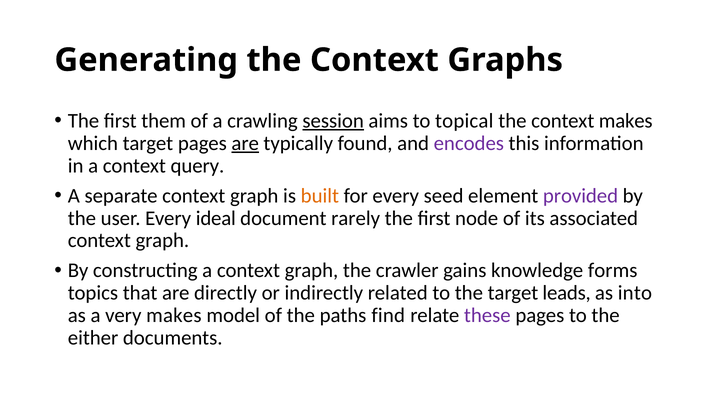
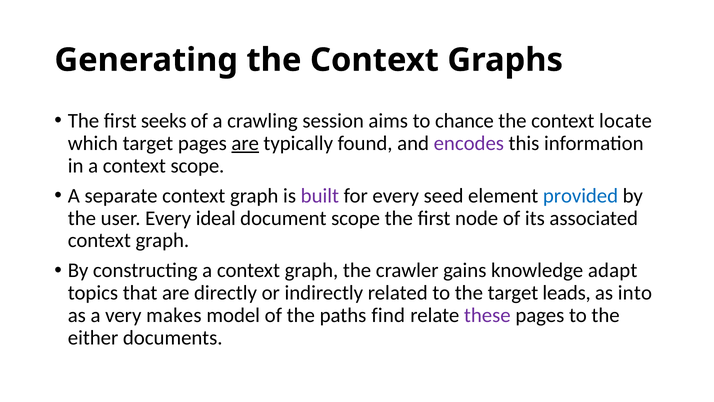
them: them -> seeks (164, 121)
session underline: present -> none (333, 121)
topical: topical -> chance (464, 121)
context makes: makes -> locate (626, 121)
context query: query -> scope (197, 166)
built colour: orange -> purple (320, 195)
provided colour: purple -> blue (581, 195)
document rarely: rarely -> scope (356, 218)
forms: forms -> adapt (613, 270)
